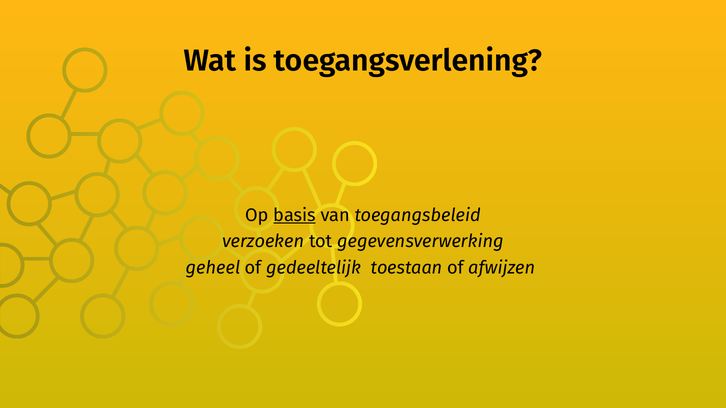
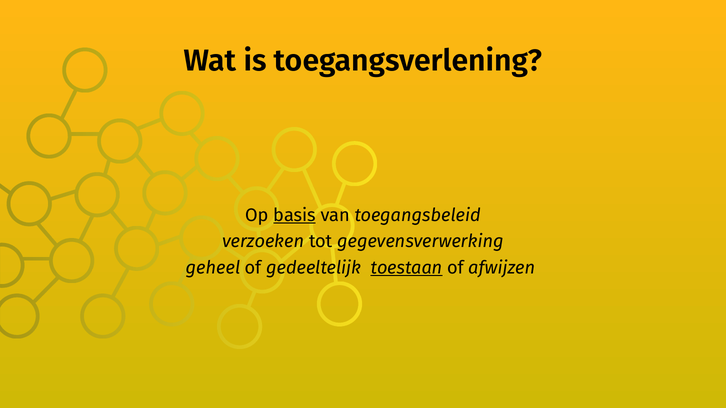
toestaan underline: none -> present (407, 268)
